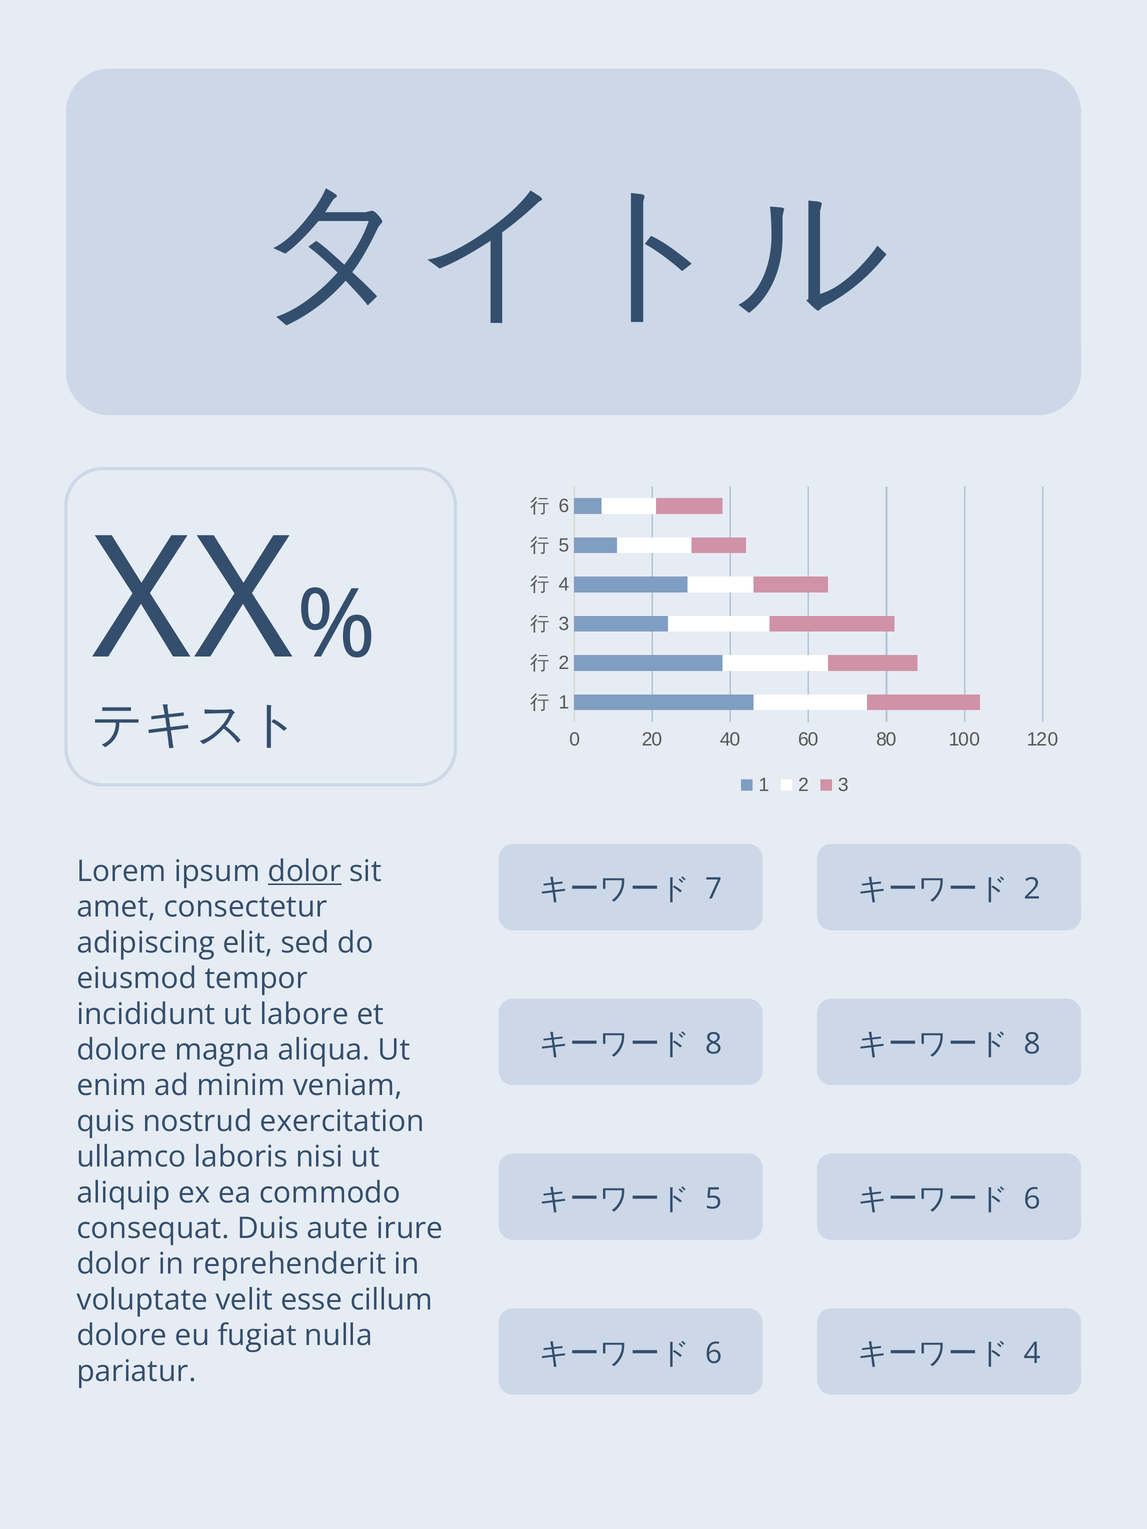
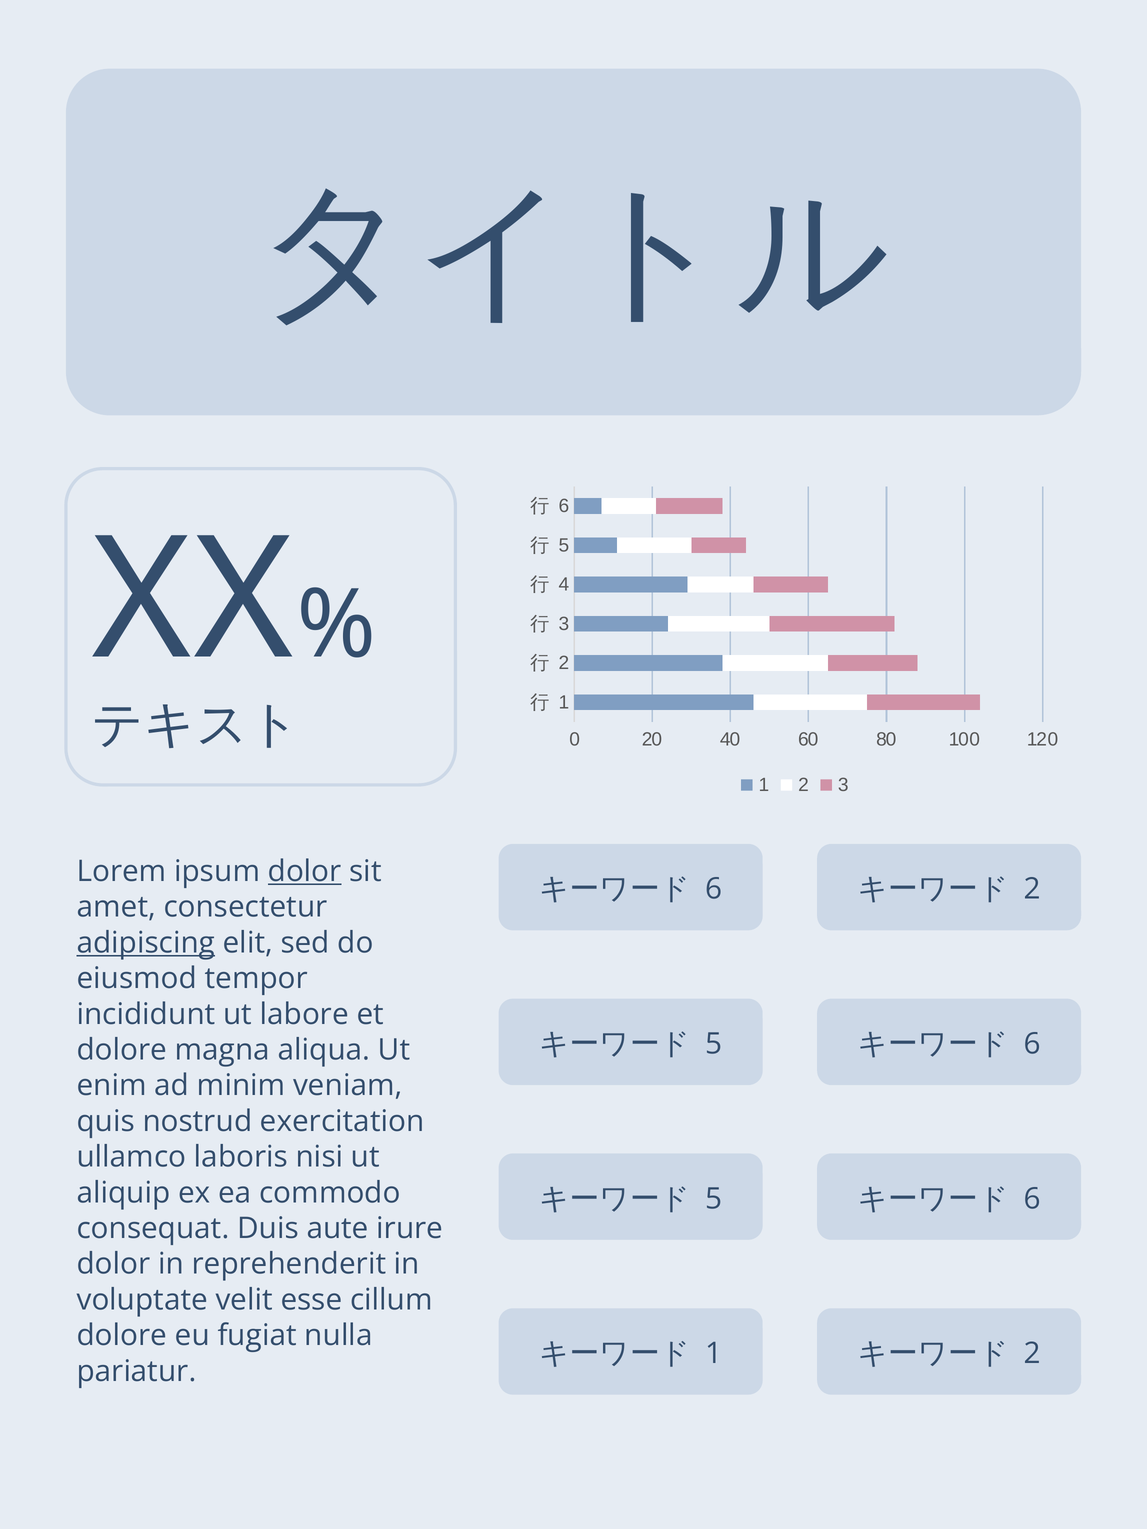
7: 7 -> 6 (714, 889)
adipiscing underline: none -> present (146, 943)
8: 8 -> 5 (714, 1044)
8: 8 -> 6 (1032, 1044)
6: 6 -> 1 (714, 1354)
4: 4 -> 2 (1032, 1354)
